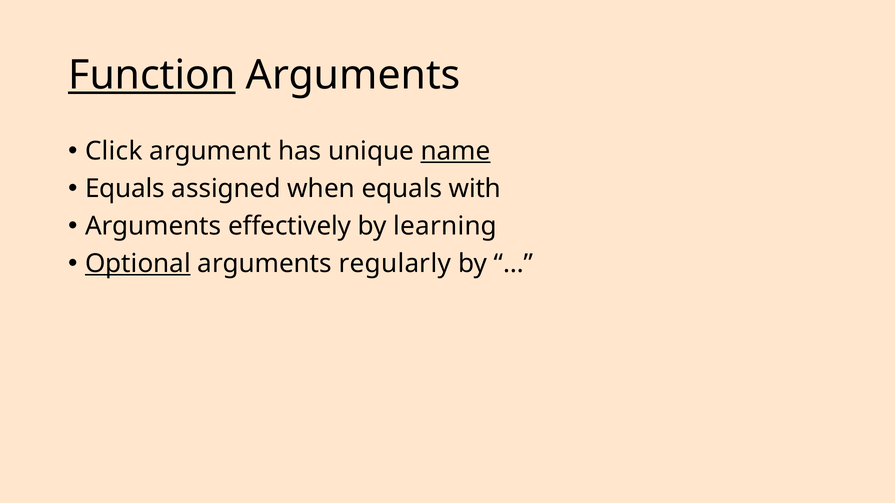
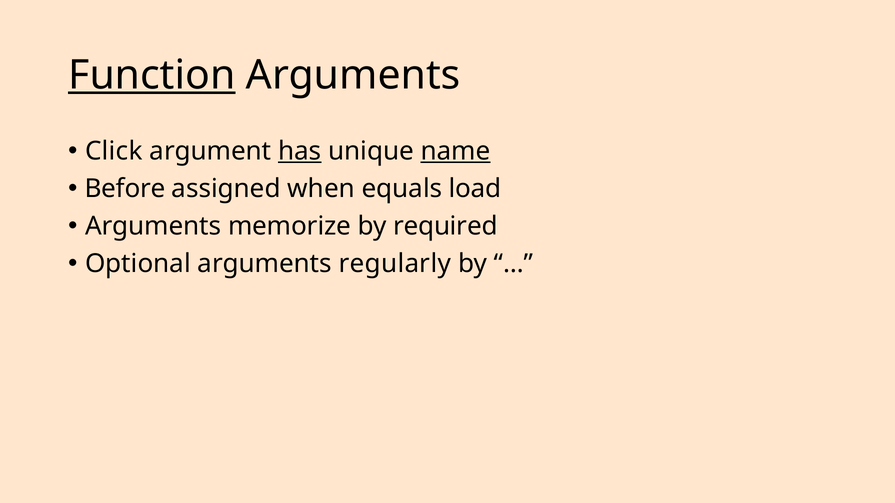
has underline: none -> present (300, 151)
Equals: Equals -> Before (125, 189)
with: with -> load (475, 189)
effectively: effectively -> memorize (290, 226)
learning: learning -> required (445, 226)
Optional underline: present -> none (138, 264)
